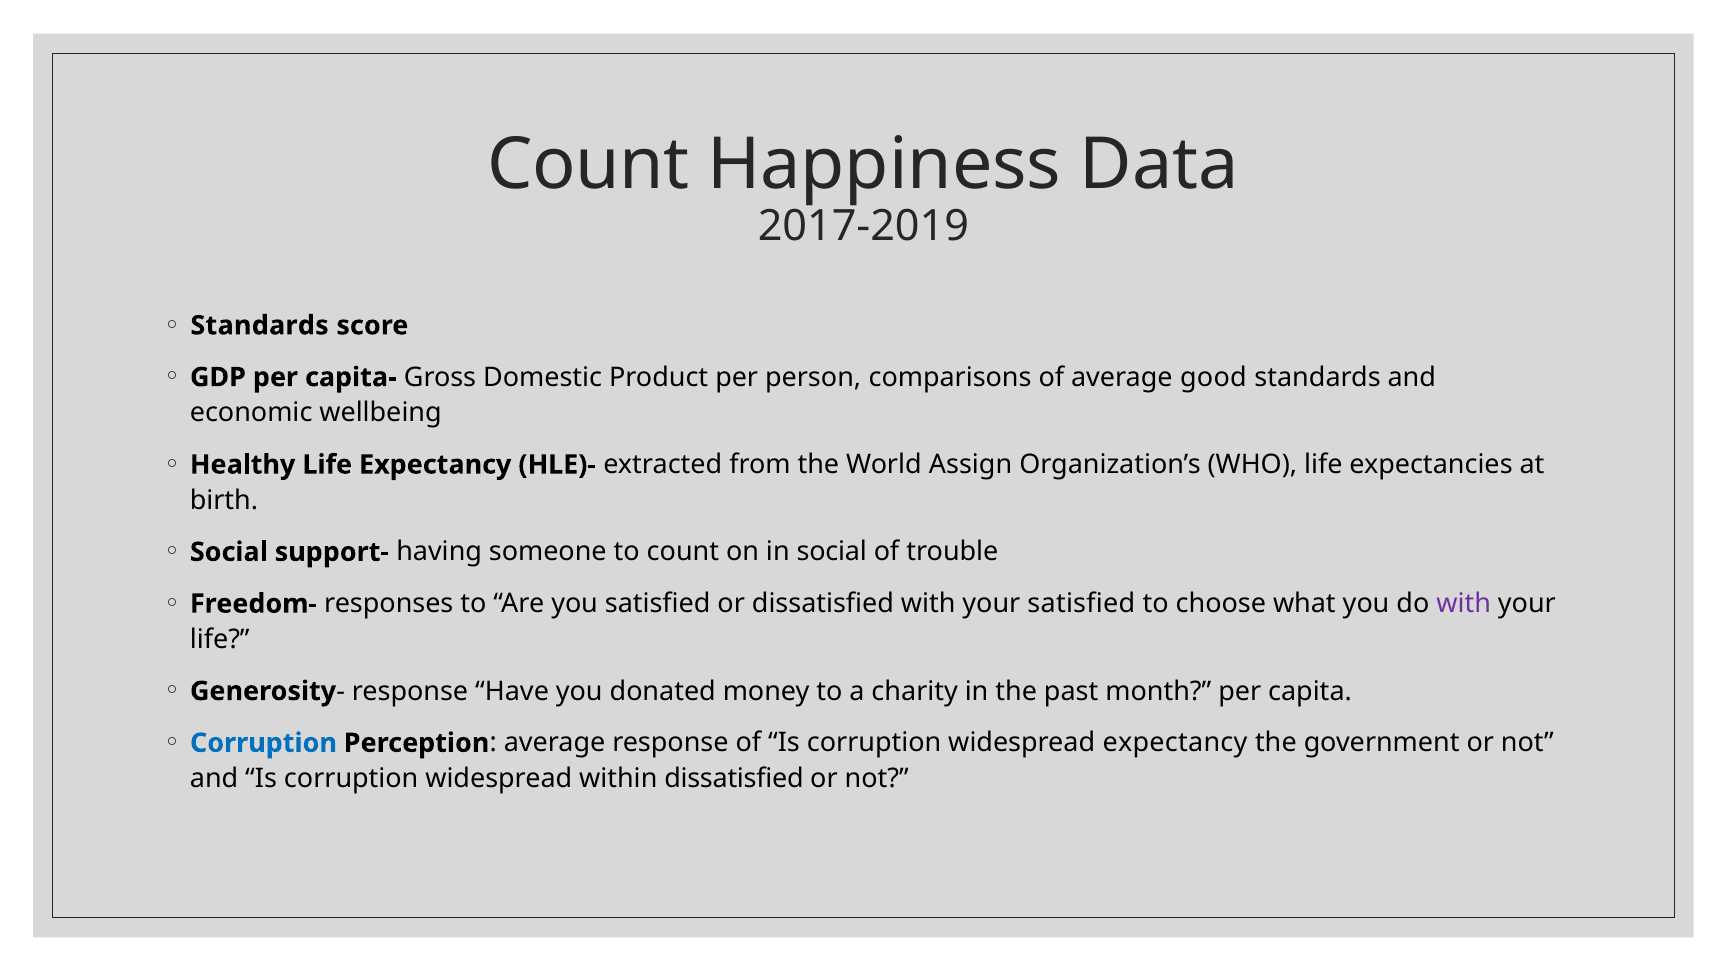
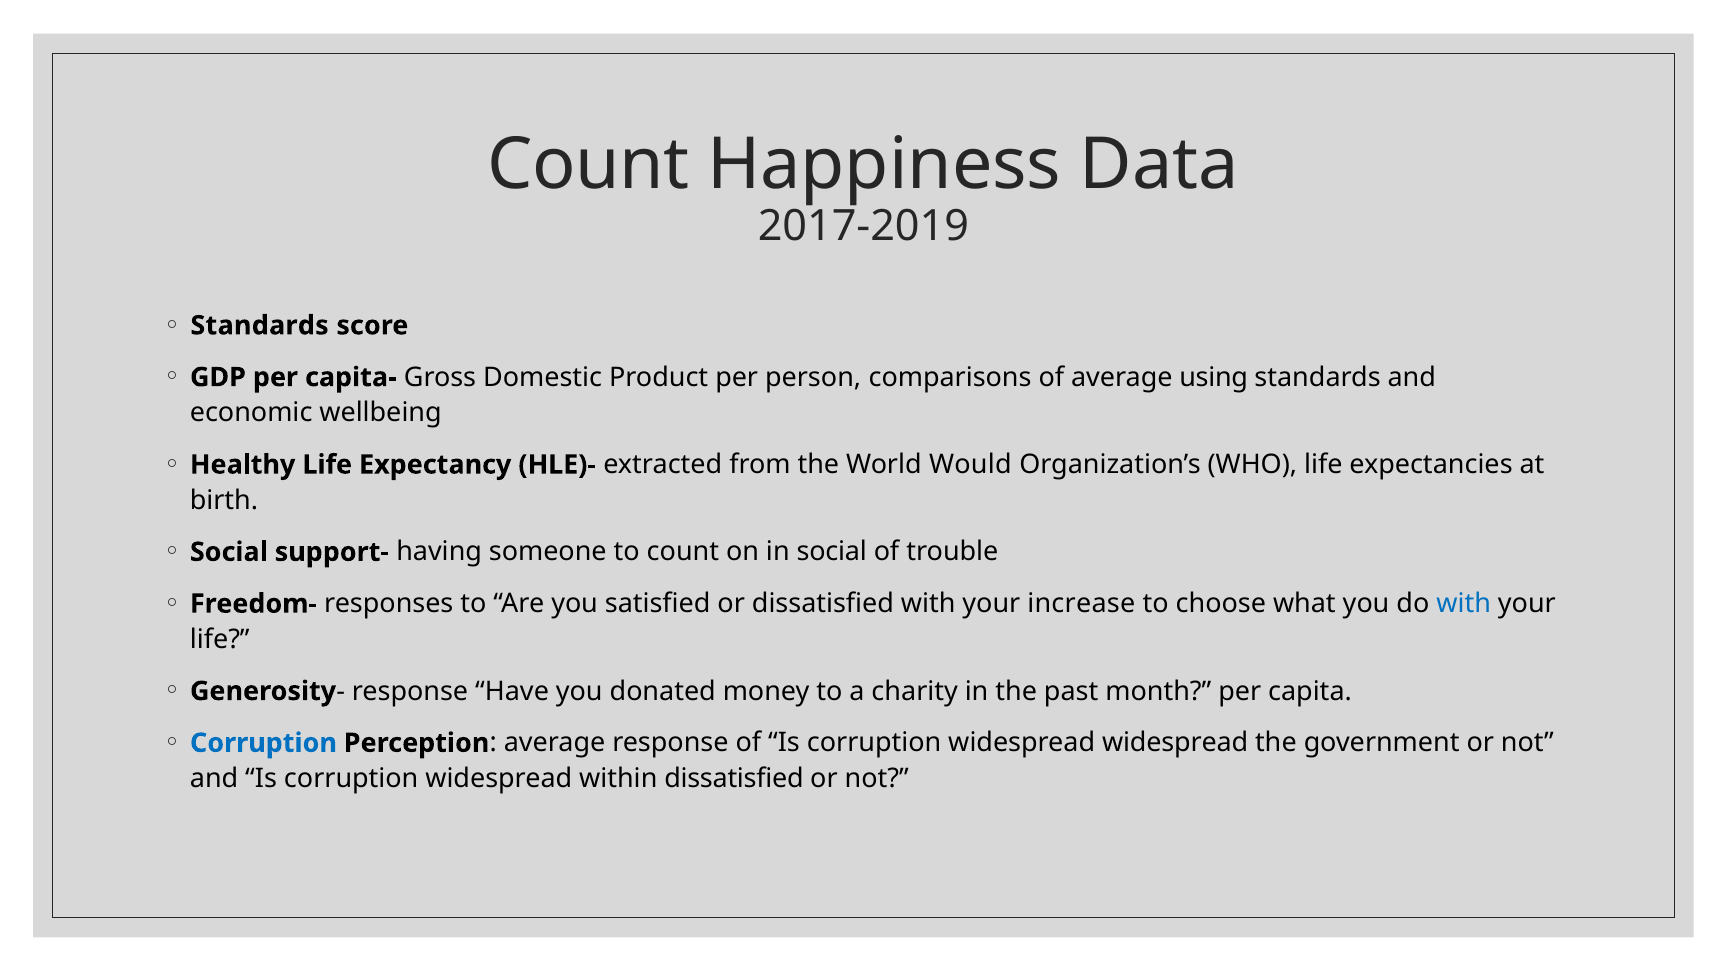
good: good -> using (1214, 377)
Assign: Assign -> Would (970, 465)
your satisfied: satisfied -> increase (1081, 604)
with colour: purple -> blue (1464, 604)
widespread expectancy: expectancy -> widespread (1175, 743)
